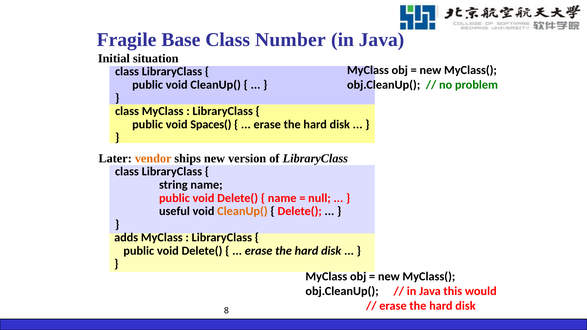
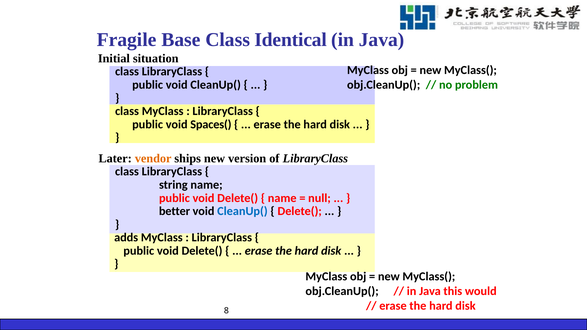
Number: Number -> Identical (291, 40)
useful: useful -> better (174, 211)
CleanUp( colour: orange -> blue (242, 211)
